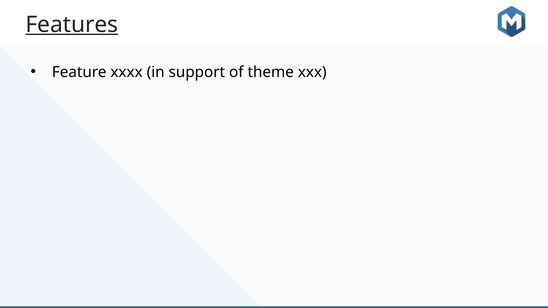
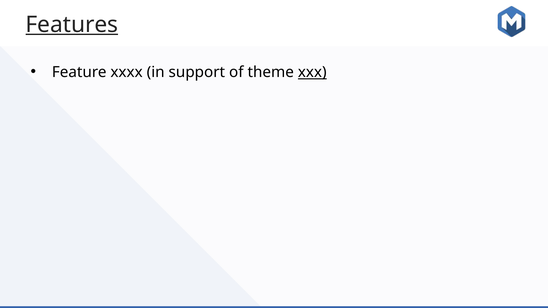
xxx underline: none -> present (312, 72)
